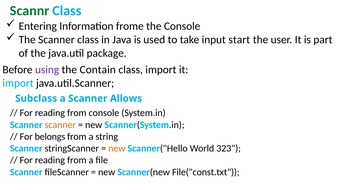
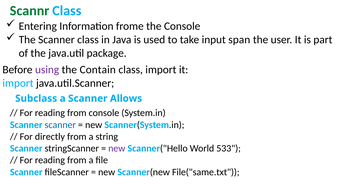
start: start -> span (239, 40)
scanner colour: orange -> blue (60, 124)
belongs: belongs -> directly (50, 136)
new colour: orange -> purple (117, 148)
323: 323 -> 533 (229, 148)
File("const.txt: File("const.txt -> File("same.txt (206, 172)
